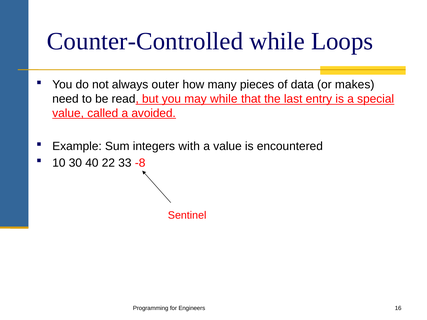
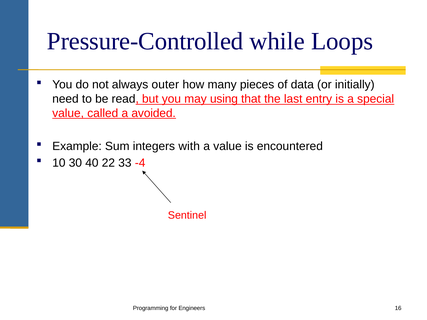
Counter-Controlled: Counter-Controlled -> Pressure-Controlled (145, 41)
makes: makes -> initially (355, 85)
may while: while -> using (224, 99)
-8: -8 -> -4 (140, 163)
